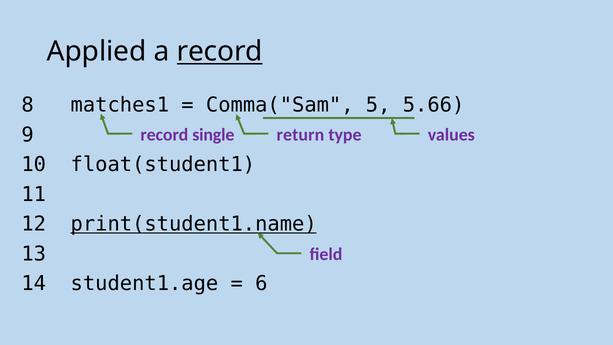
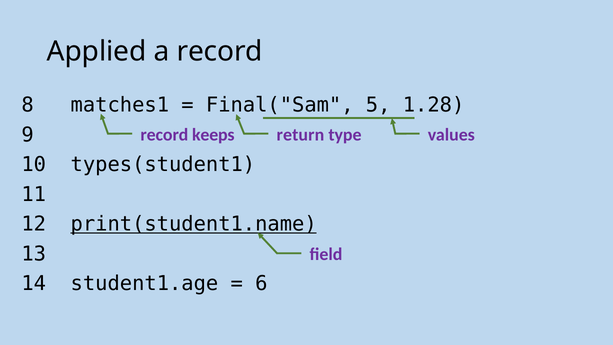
record underline: present -> none (220, 51)
Comma("Sam: Comma("Sam -> Final("Sam (280, 105)
5.66: 5.66 -> 1.28 (434, 105)
single: single -> keeps (213, 135)
float(student1: float(student1 -> types(student1 (163, 164)
